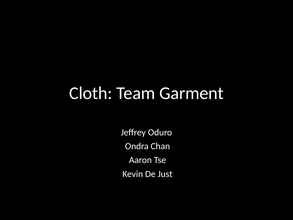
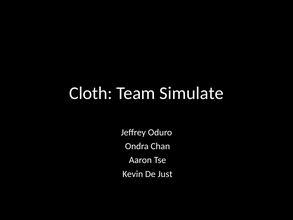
Garment: Garment -> Simulate (191, 93)
